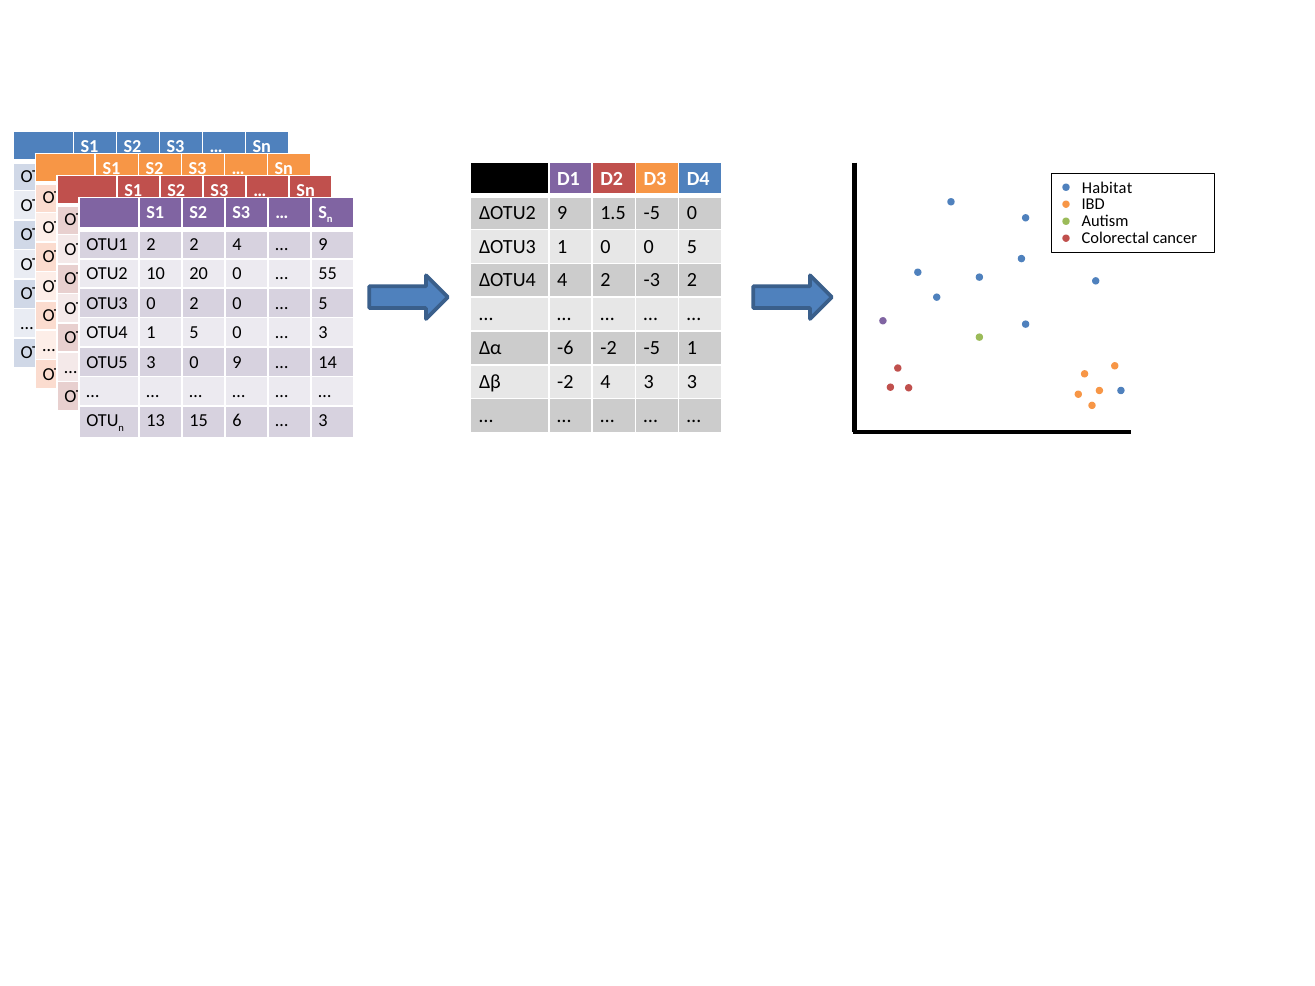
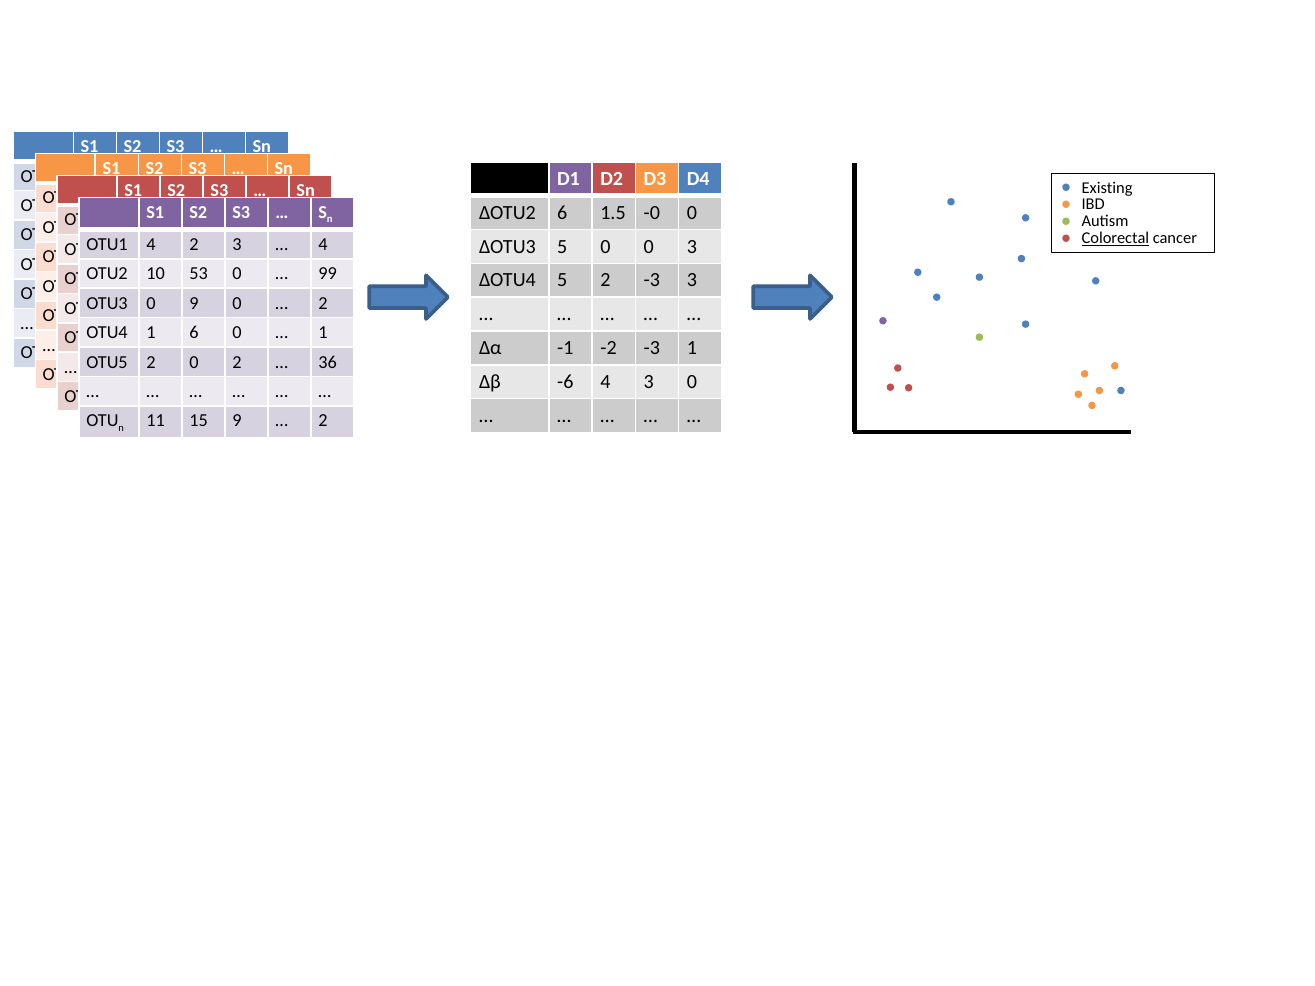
Habitat: Habitat -> Existing (1107, 188)
ΔOTU2 9: 9 -> 6 (562, 213)
1.5 -5: -5 -> -0 (652, 213)
Colorectal underline: none -> present (1115, 238)
OTU1 2: 2 -> 4 (151, 244)
2 4: 4 -> 3 (237, 244)
9: 9 -> 4 (323, 244)
ΔOTU3 1: 1 -> 5 (562, 246)
0 5: 5 -> 3 (692, 246)
20: 20 -> 53 (199, 274)
55: 55 -> 99 (328, 274)
ΔOTU4 4: 4 -> 5 (562, 280)
-3 2: 2 -> 3 (692, 280)
0 2: 2 -> 9 (194, 303)
5: 5 -> 2 (323, 303)
1 5: 5 -> 6 (194, 333)
3: 3 -> 1 (323, 333)
-6: -6 -> -1 (565, 348)
-2 -5: -5 -> -3 (652, 348)
OTU5 3: 3 -> 2 (151, 362)
0 9: 9 -> 2 (237, 362)
14: 14 -> 36 (328, 362)
Δβ -2: -2 -> -6 (565, 382)
3 3: 3 -> 0 (692, 382)
13: 13 -> 11 (156, 421)
15 6: 6 -> 9 (237, 421)
3: 3 -> 2 (323, 421)
